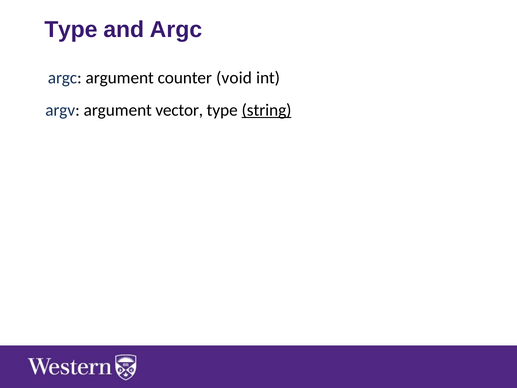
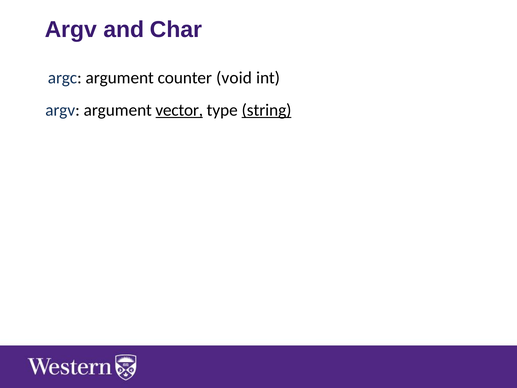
Type: Type -> Argv (71, 30)
and Argc: Argc -> Char (176, 30)
vector underline: none -> present (179, 110)
